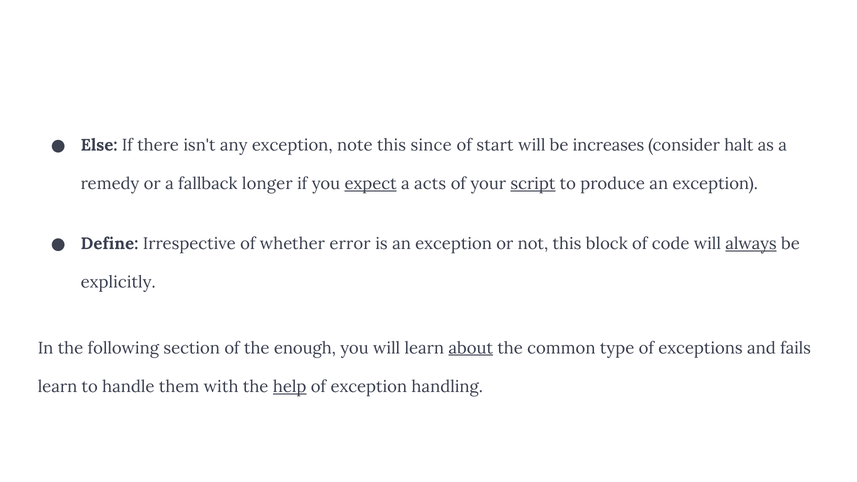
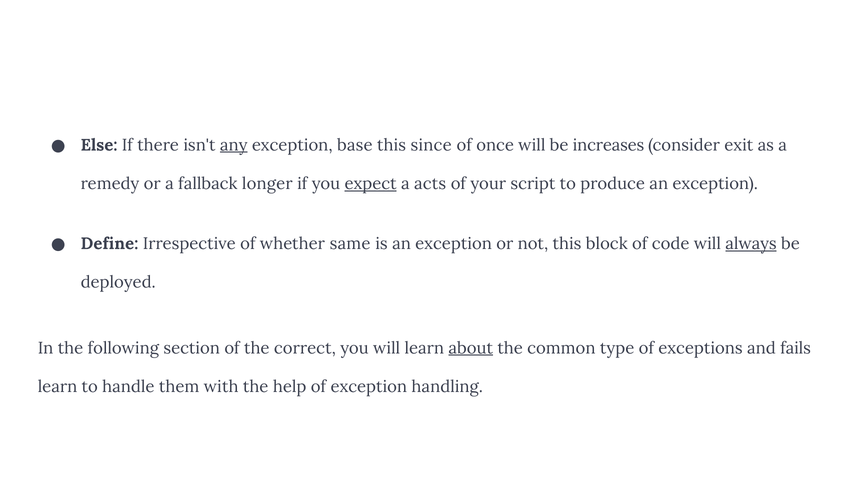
any underline: none -> present (234, 145)
note: note -> base (355, 145)
start: start -> once (495, 145)
halt: halt -> exit (739, 145)
script underline: present -> none (533, 184)
error: error -> same (350, 244)
explicitly: explicitly -> deployed (118, 282)
enough: enough -> correct (305, 348)
help underline: present -> none (290, 387)
